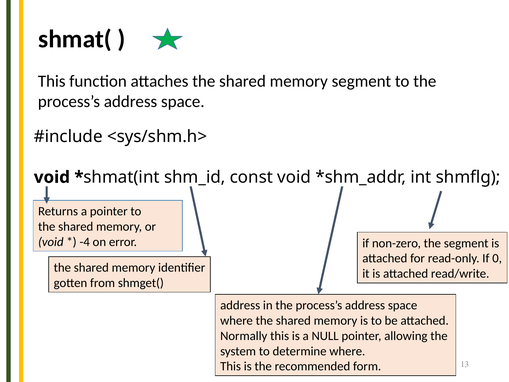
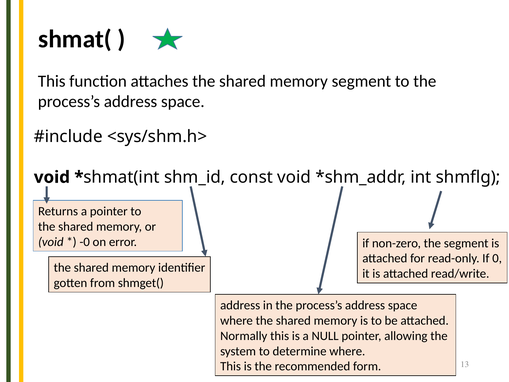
-4: -4 -> -0 (85, 242)
